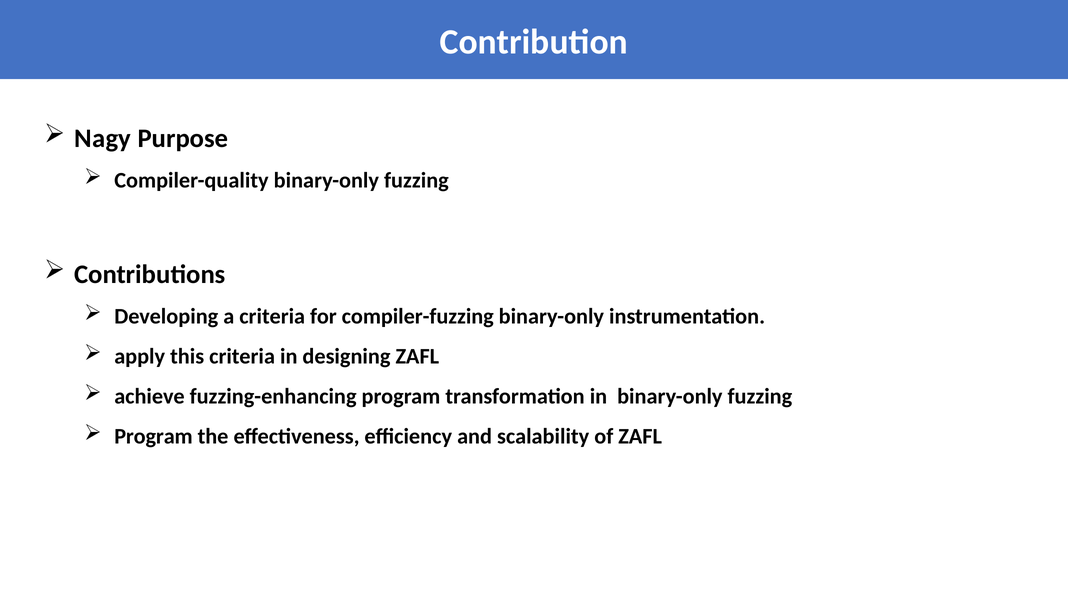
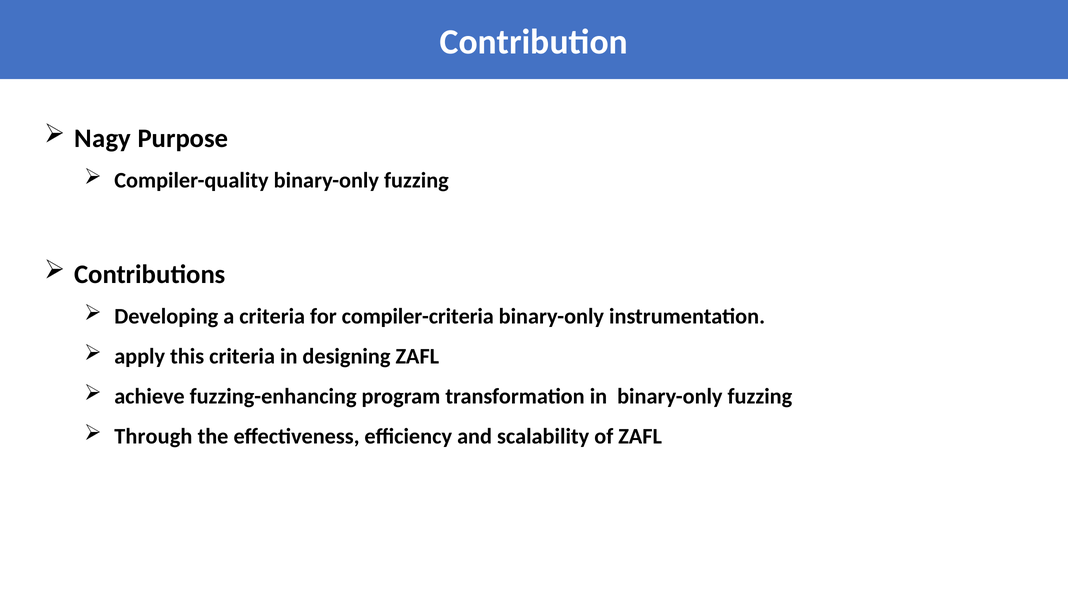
compiler-fuzzing: compiler-fuzzing -> compiler-criteria (418, 317)
Program: Program -> Through (153, 437)
